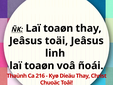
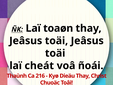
linh: linh -> toäi (55, 53)
toaøn: toaøn -> cheát (39, 65)
